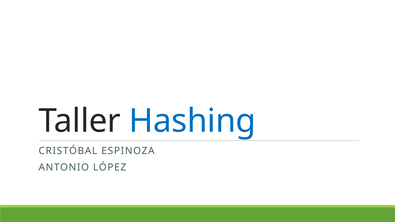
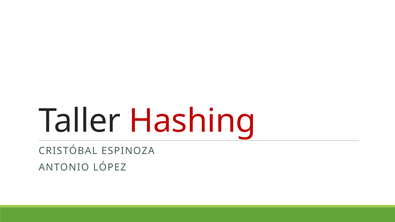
Hashing colour: blue -> red (192, 121)
